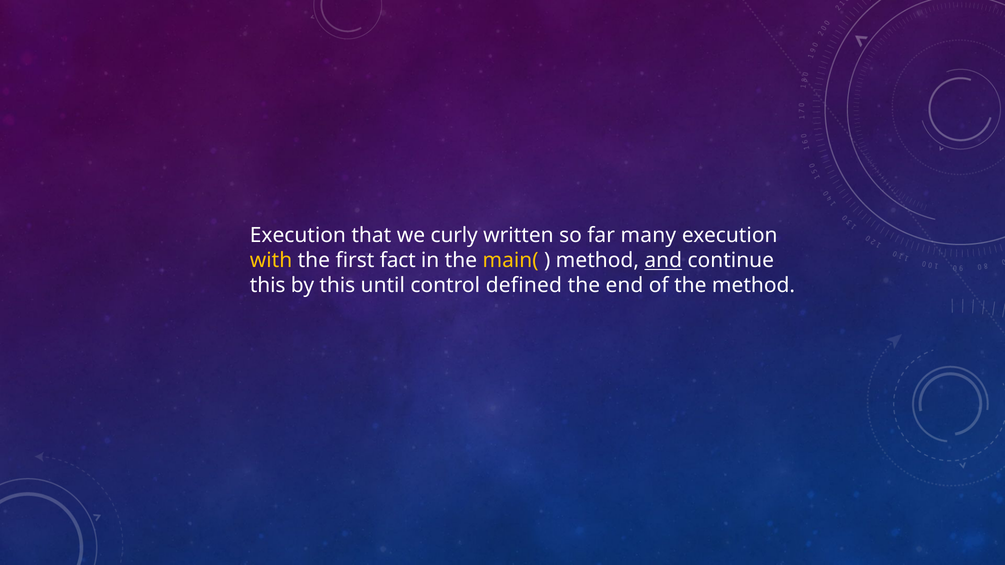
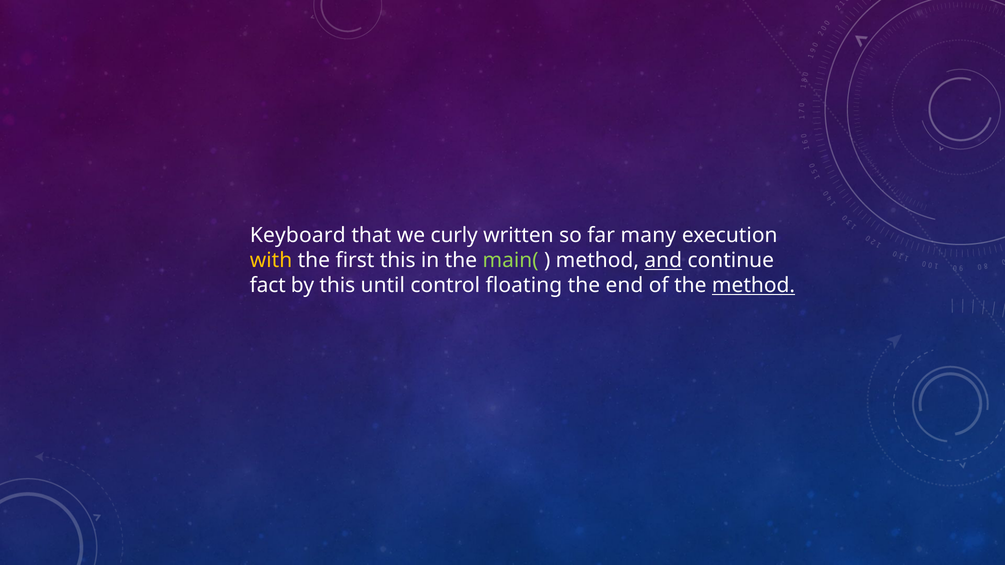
Execution: Execution -> Keyboard (298, 235)
first fact: fact -> this (398, 261)
main( colour: yellow -> light green (511, 261)
this: this -> fact (268, 286)
defined: defined -> floating (524, 286)
method underline: none -> present (754, 286)
